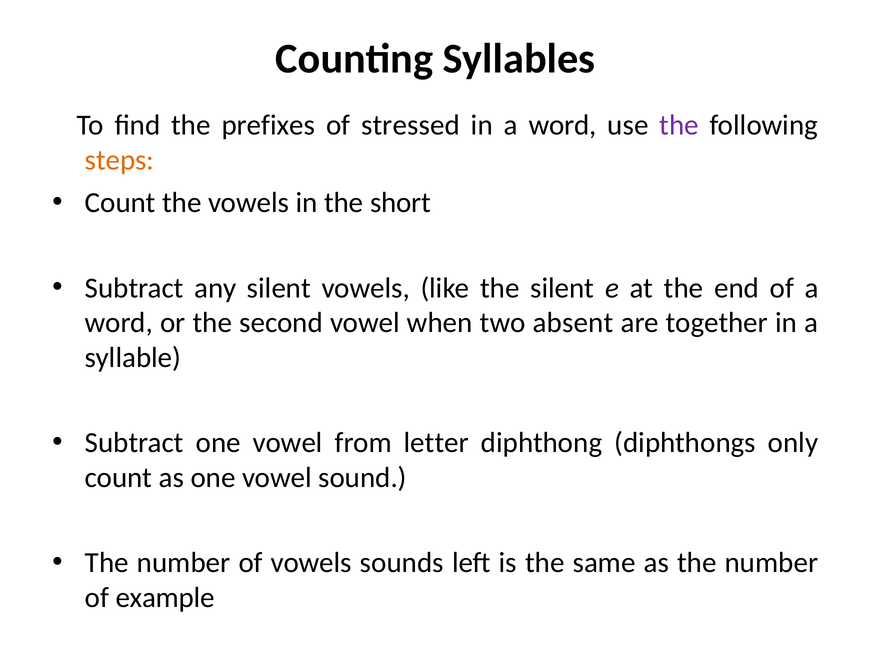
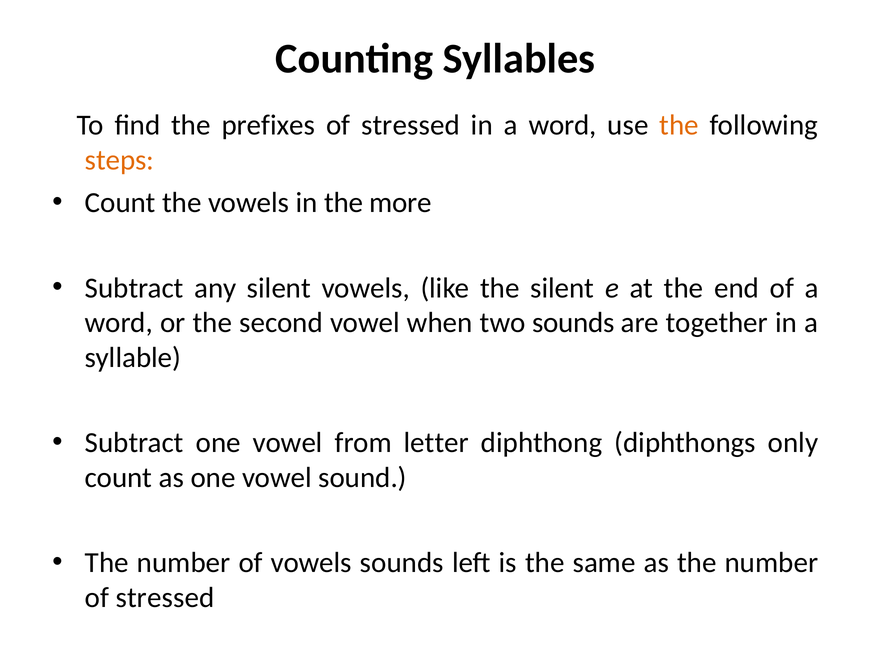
the colour: purple -> orange (679, 125)
short: short -> more (401, 203)
two absent: absent -> sounds (573, 323)
example: example -> stressed (165, 598)
